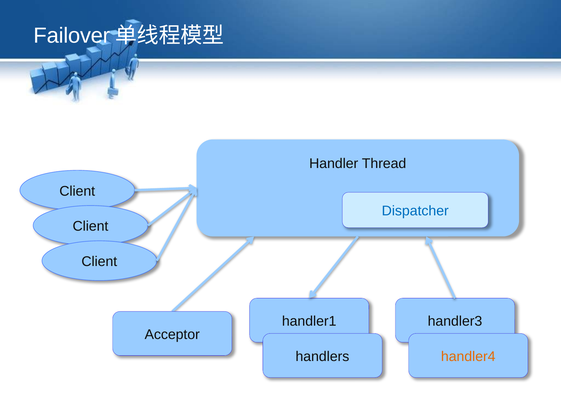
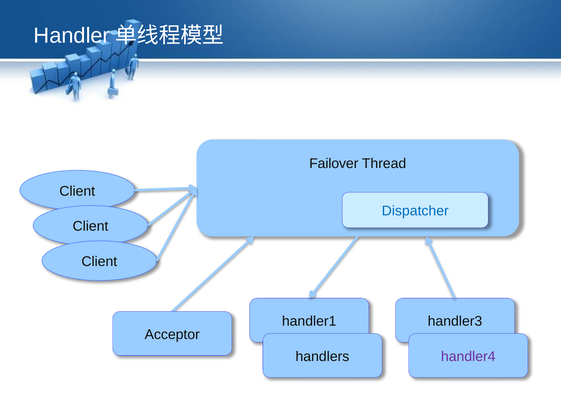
Failover: Failover -> Handler (72, 36)
Handler: Handler -> Failover (334, 164)
handler4 colour: orange -> purple (468, 357)
